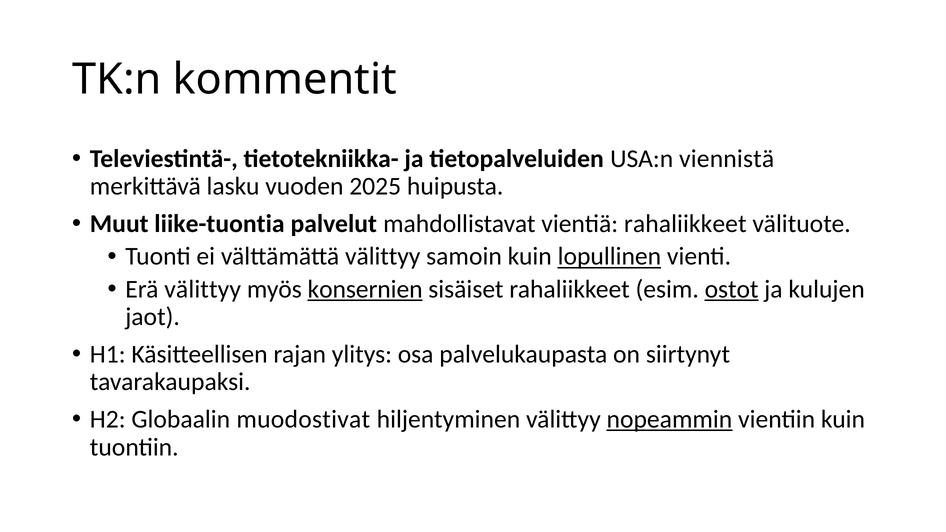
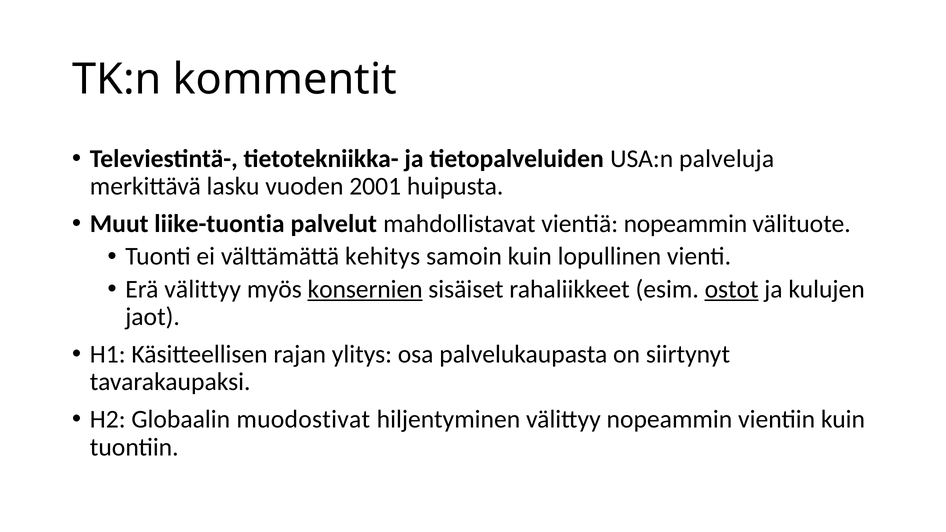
viennistä: viennistä -> palveluja (727, 159)
2025: 2025 -> 2001 (375, 187)
vientiä rahaliikkeet: rahaliikkeet -> nopeammin (685, 224)
välttämättä välittyy: välittyy -> kehitys (383, 257)
lopullinen underline: present -> none (609, 257)
nopeammin underline: present -> none (669, 420)
